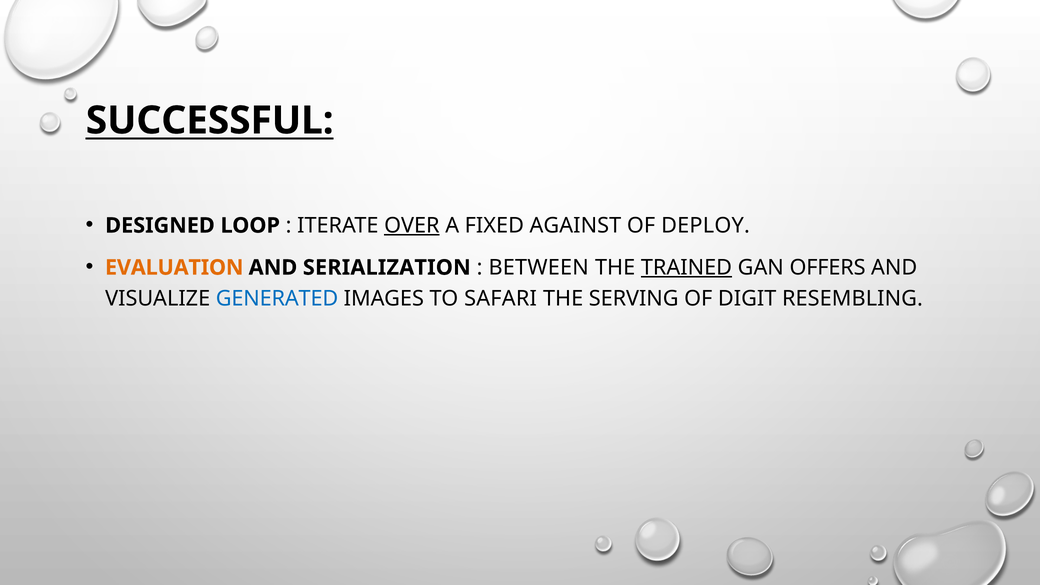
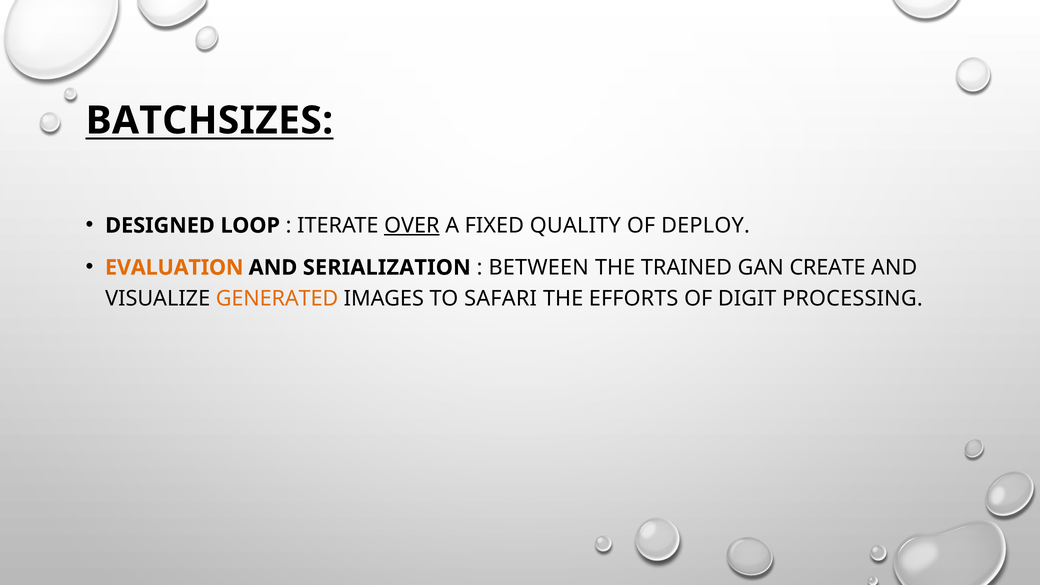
SUCCESSFUL: SUCCESSFUL -> BATCHSIZES (209, 121)
AGAINST: AGAINST -> QUALITY (575, 226)
TRAINED underline: present -> none (686, 268)
OFFERS: OFFERS -> CREATE (828, 268)
GENERATED colour: blue -> orange (277, 299)
SERVING: SERVING -> EFFORTS (634, 299)
RESEMBLING: RESEMBLING -> PROCESSING (852, 299)
